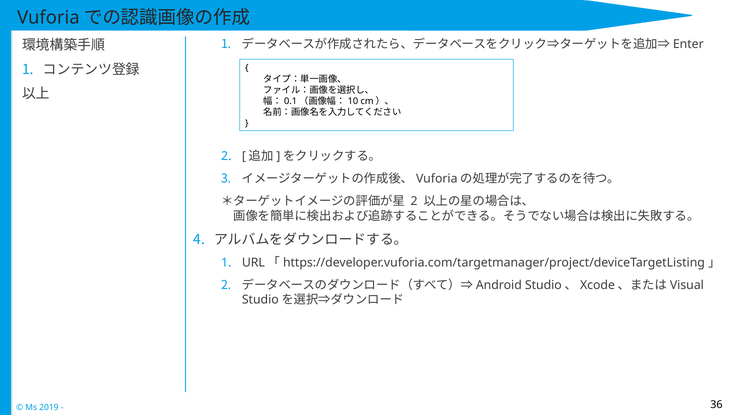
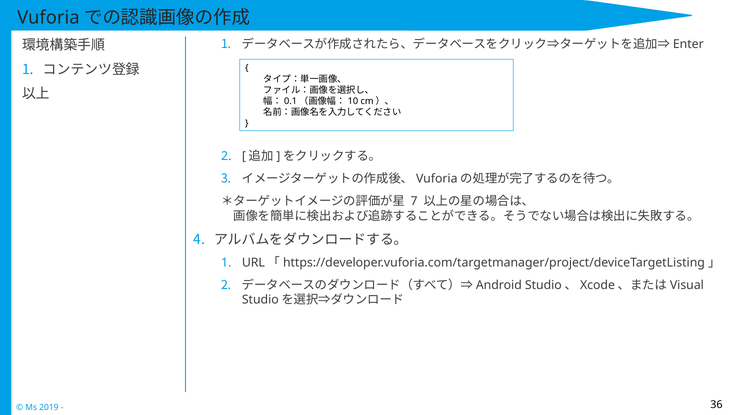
2: 2 -> 7 (414, 201)
